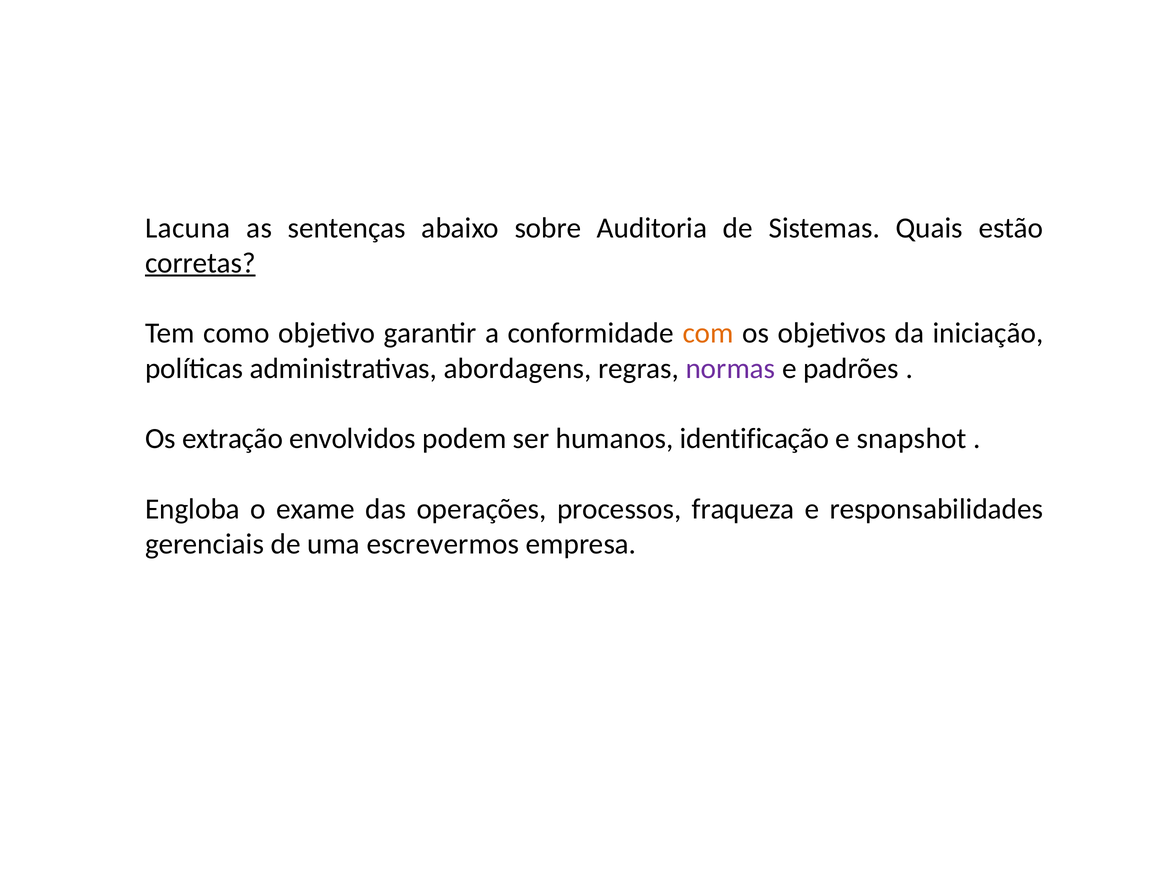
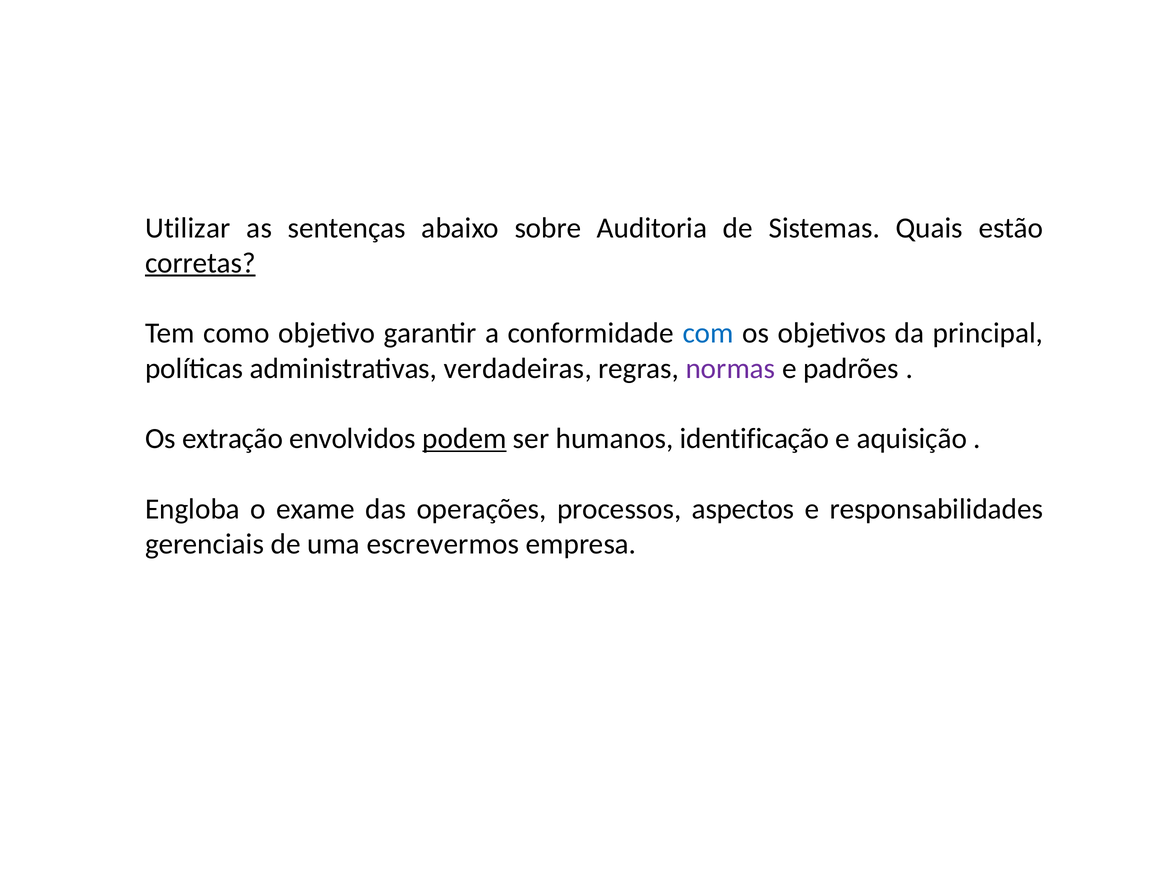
Lacuna: Lacuna -> Utilizar (188, 228)
com colour: orange -> blue (708, 333)
iniciação: iniciação -> principal (988, 333)
abordagens: abordagens -> verdadeiras (518, 368)
podem underline: none -> present (464, 439)
snapshot: snapshot -> aquisição (912, 439)
fraqueza: fraqueza -> aspectos (743, 509)
